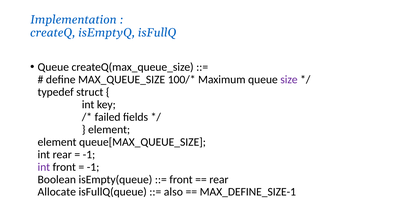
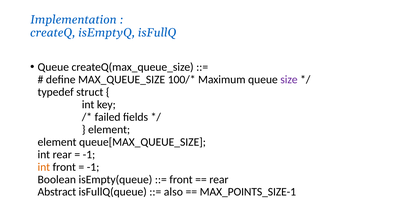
int colour: purple -> orange (44, 167)
Allocate: Allocate -> Abstract (57, 192)
MAX_DEFINE_SIZE-1: MAX_DEFINE_SIZE-1 -> MAX_POINTS_SIZE-1 (248, 192)
